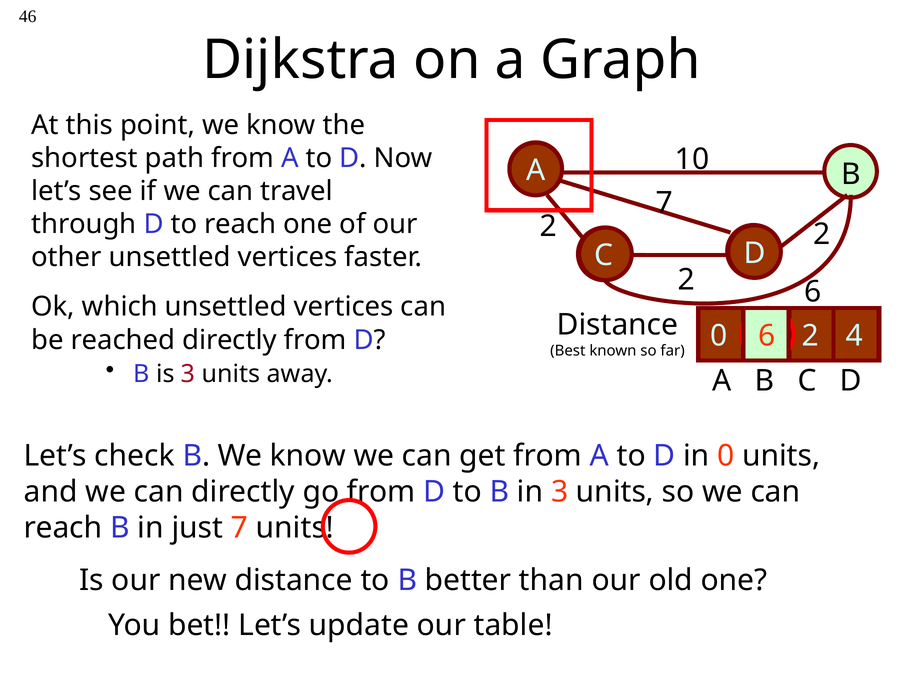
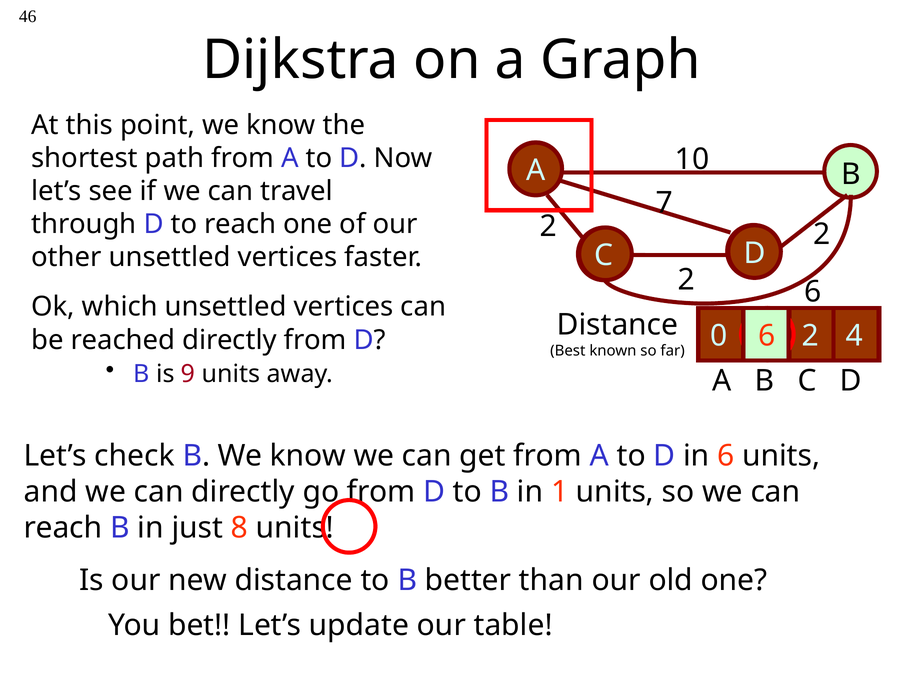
is 3: 3 -> 9 (188, 374)
in 0: 0 -> 6 (726, 456)
in 3: 3 -> 1 (560, 492)
just 7: 7 -> 8 (239, 528)
